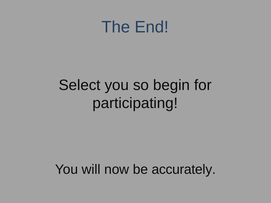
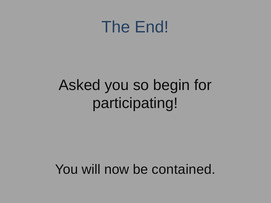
Select: Select -> Asked (80, 85)
accurately: accurately -> contained (184, 170)
